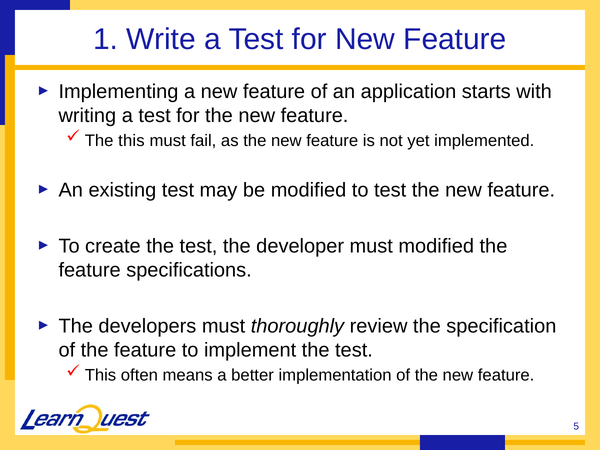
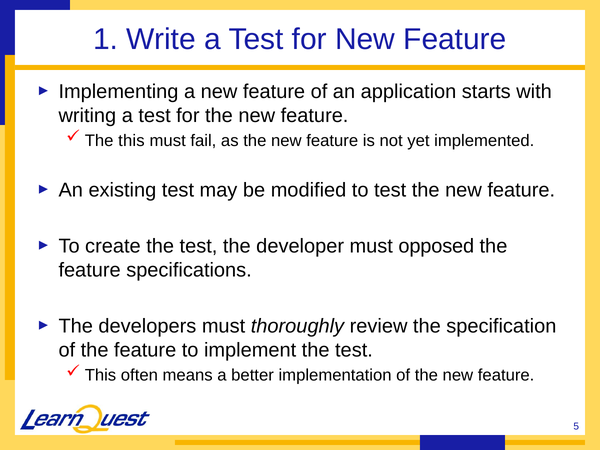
must modified: modified -> opposed (436, 246)
